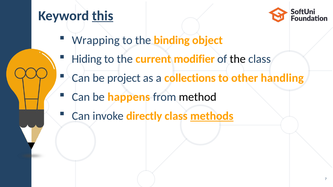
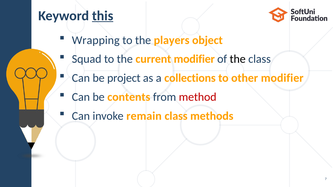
binding: binding -> players (172, 40)
Hiding: Hiding -> Squad (87, 59)
other handling: handling -> modifier (282, 78)
happens: happens -> contents (129, 97)
method colour: black -> red (198, 97)
directly: directly -> remain (144, 116)
methods underline: present -> none (212, 116)
